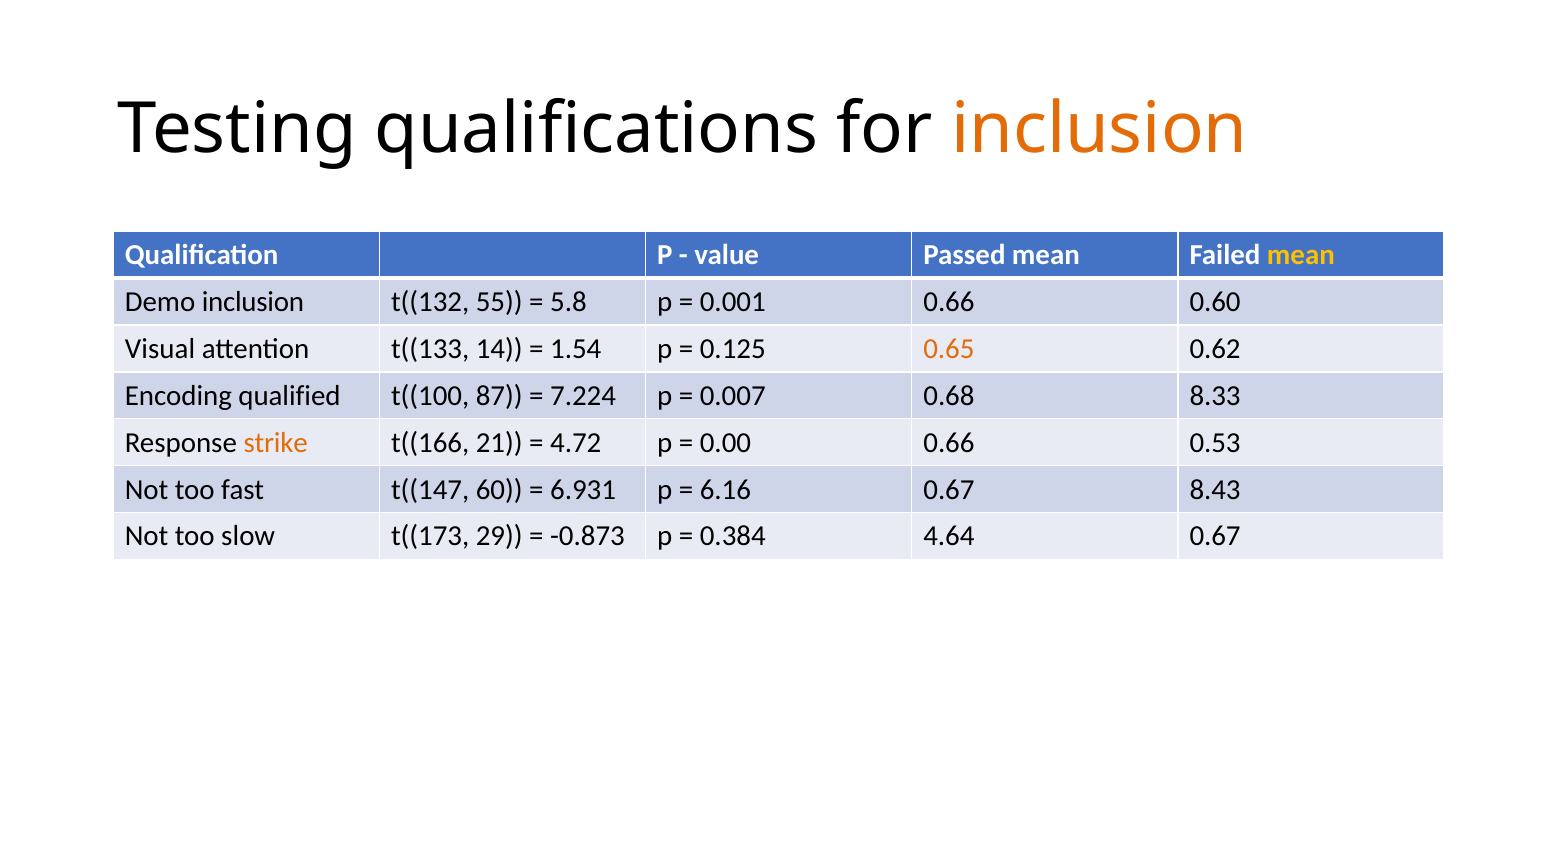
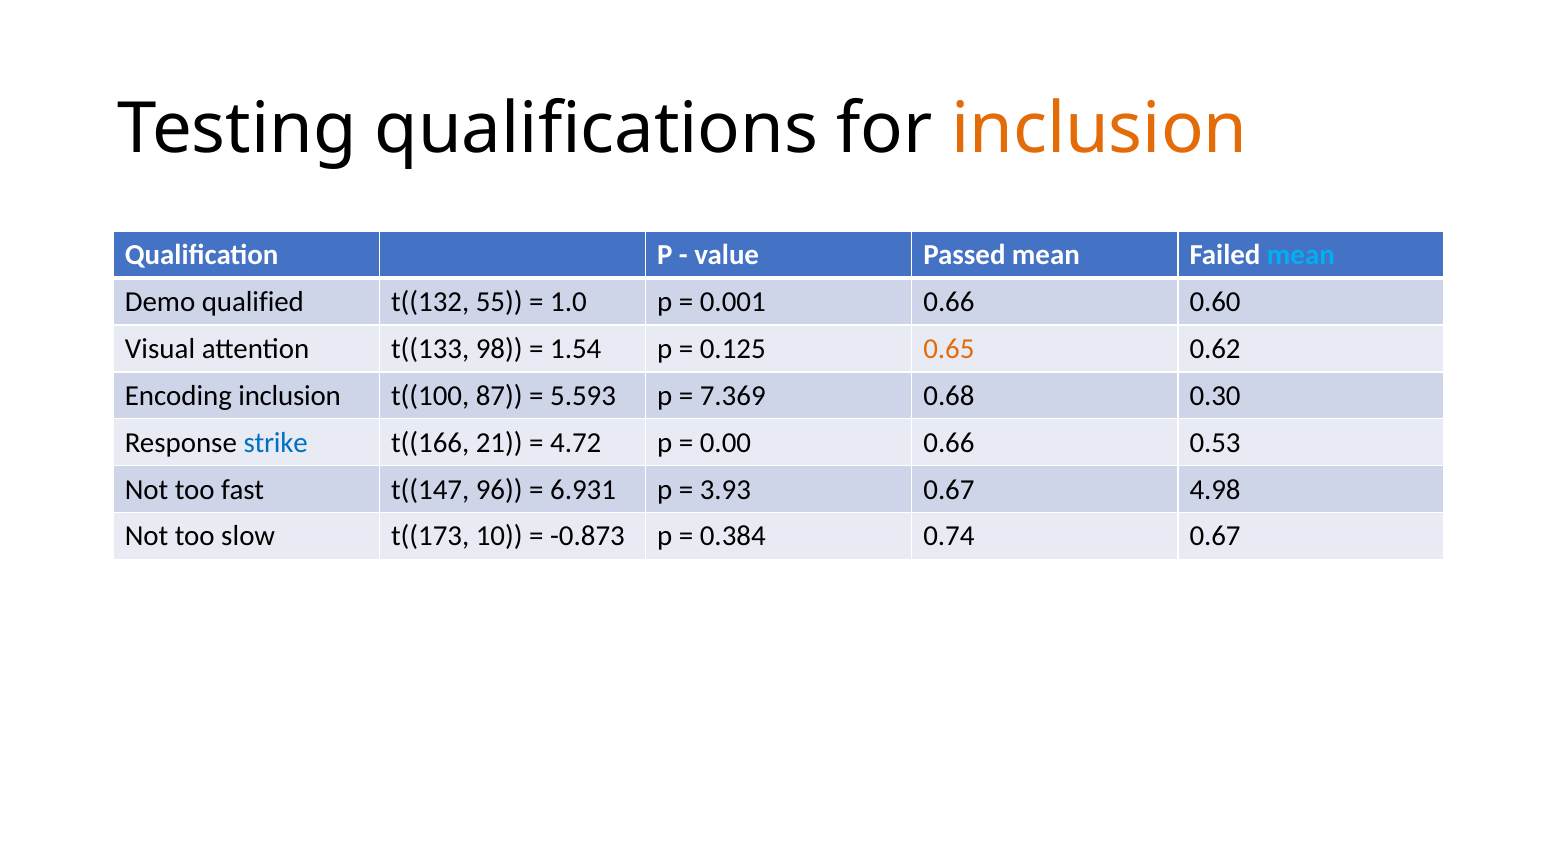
mean colour: yellow -> light blue (1301, 255)
Demo inclusion: inclusion -> qualified (253, 302)
5.8: 5.8 -> 1.0 (568, 302)
14: 14 -> 98 (499, 349)
Encoding qualified: qualified -> inclusion (290, 396)
7.224: 7.224 -> 5.593 (583, 396)
0.007: 0.007 -> 7.369 (733, 396)
8.33: 8.33 -> 0.30 (1215, 396)
strike colour: orange -> blue (276, 443)
60: 60 -> 96 (499, 489)
6.16: 6.16 -> 3.93 (725, 489)
8.43: 8.43 -> 4.98 (1215, 489)
29: 29 -> 10 (499, 536)
4.64: 4.64 -> 0.74 (949, 536)
